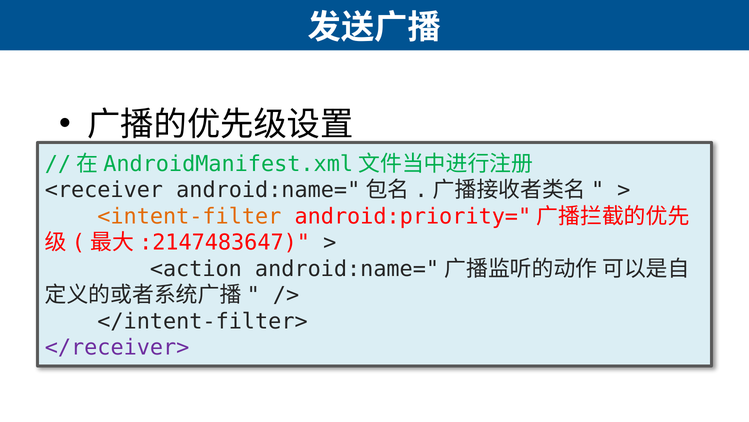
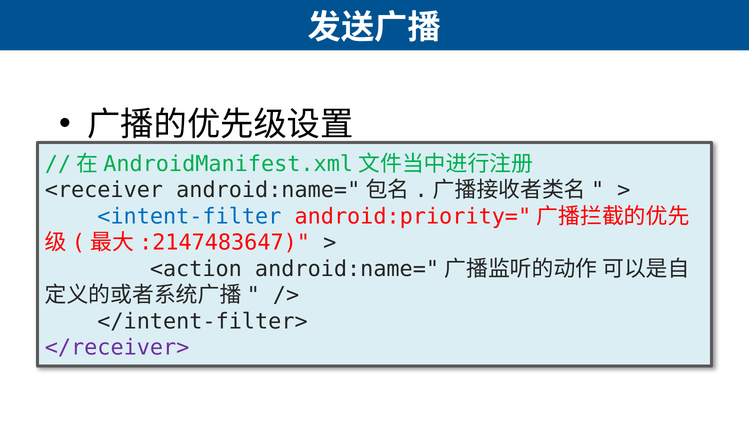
<intent-filter colour: orange -> blue (189, 216)
